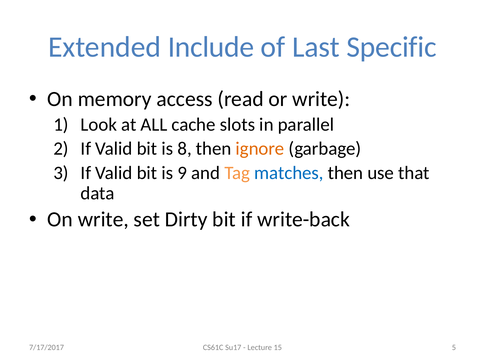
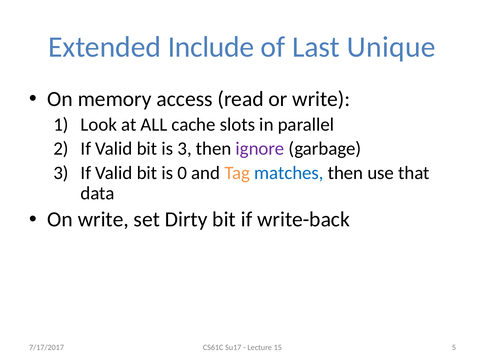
Specific: Specific -> Unique (391, 47)
is 8: 8 -> 3 (185, 149)
ignore colour: orange -> purple (260, 149)
9: 9 -> 0 (182, 173)
